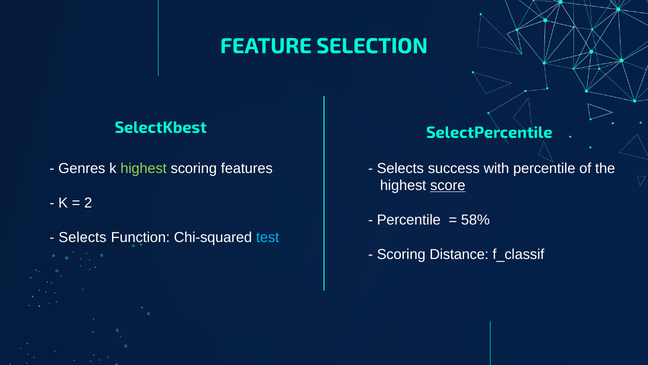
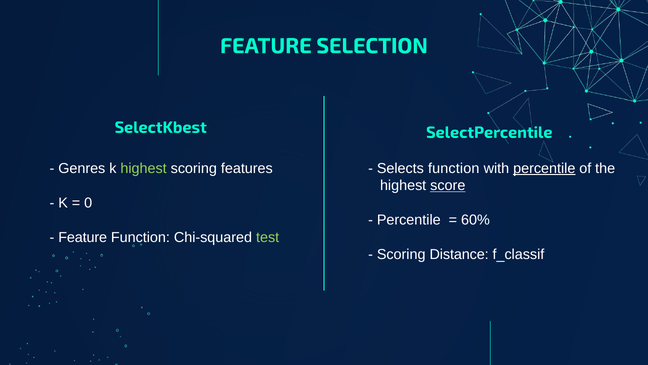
Selects success: success -> function (454, 168)
percentile underline: none -> present (544, 168)
2: 2 -> 0 (88, 203)
58%: 58% -> 60% (475, 220)
Selects: Selects -> Feature (83, 237)
test colour: light blue -> light green (268, 237)
